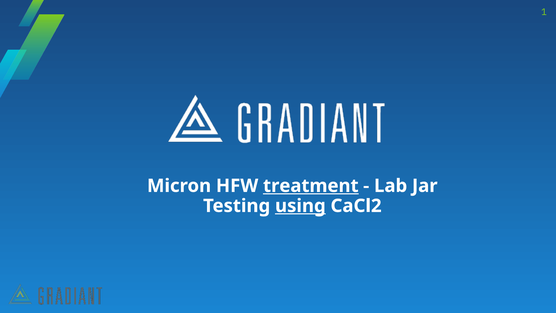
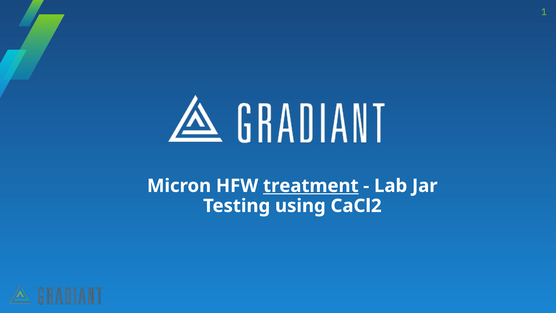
using underline: present -> none (300, 206)
